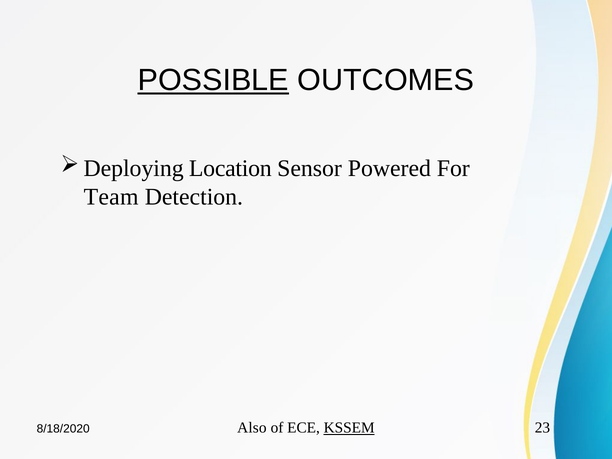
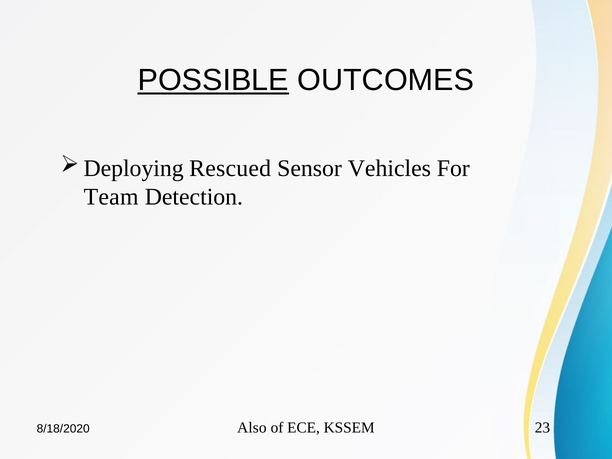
Location: Location -> Rescued (230, 168)
Powered: Powered -> Vehicles (389, 168)
KSSEM underline: present -> none (349, 428)
